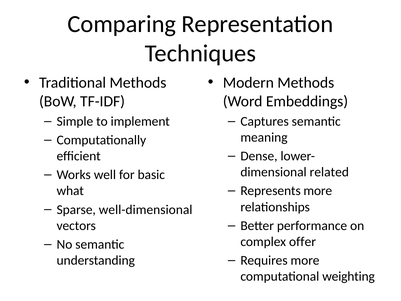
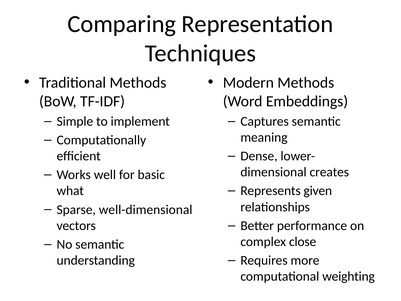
related: related -> creates (329, 172)
Represents more: more -> given (318, 191)
offer: offer -> close (303, 242)
